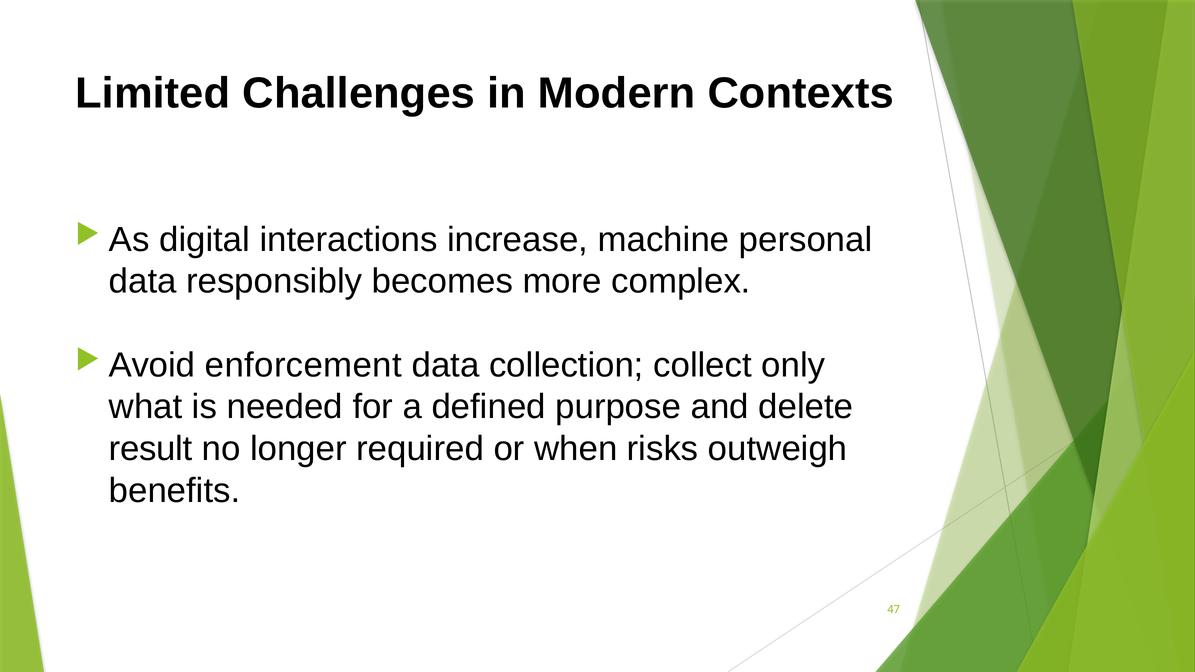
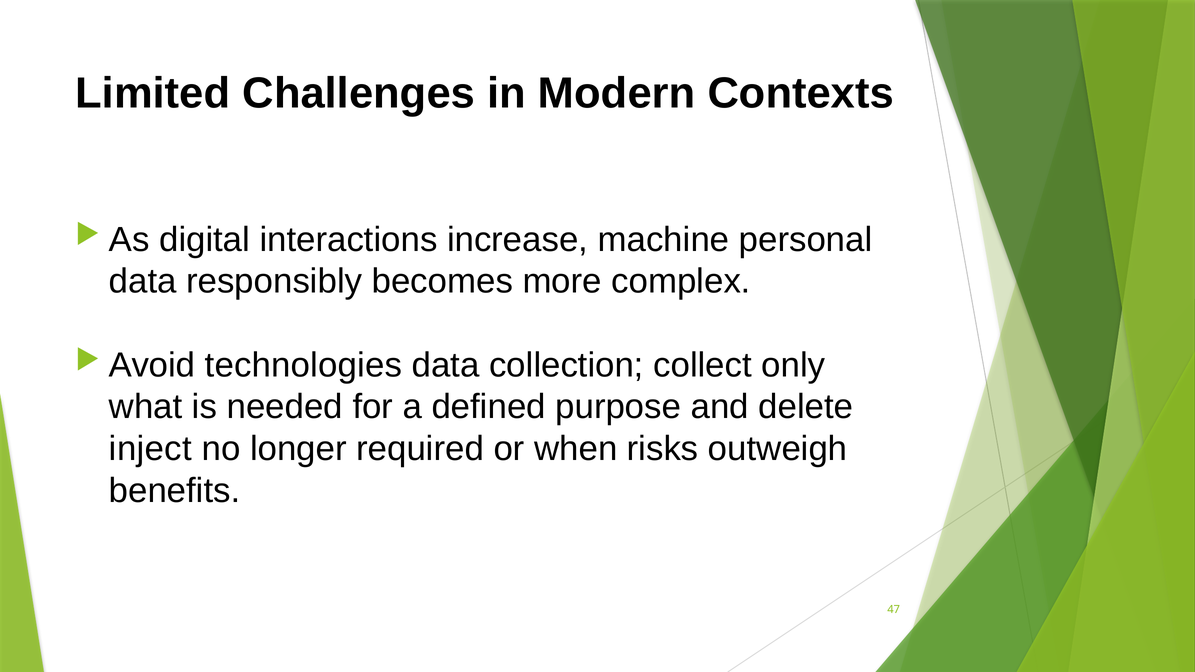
enforcement: enforcement -> technologies (303, 365)
result: result -> inject (150, 449)
